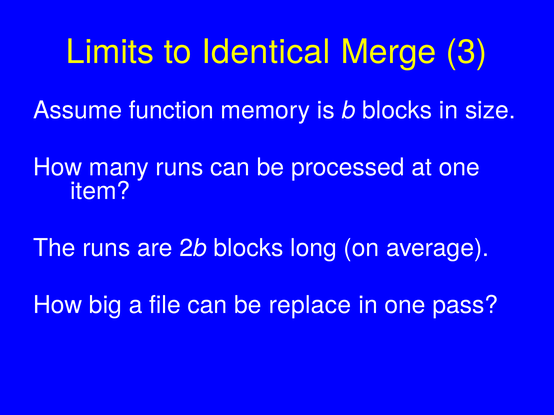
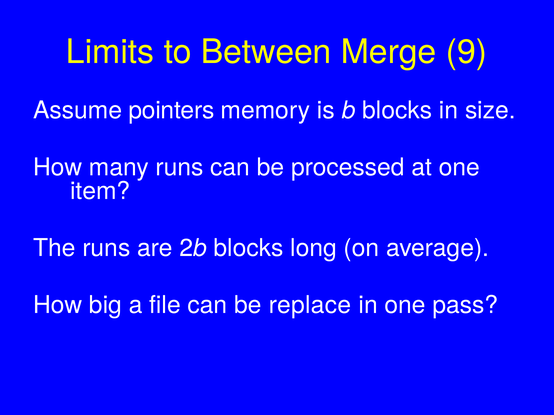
Identical: Identical -> Between (266, 52)
3: 3 -> 9 (467, 52)
function: function -> pointers (171, 110)
